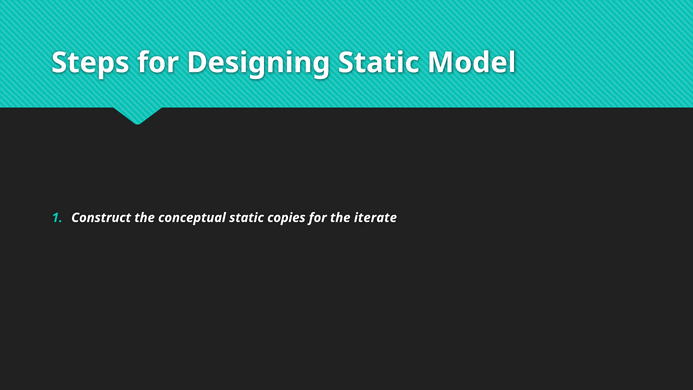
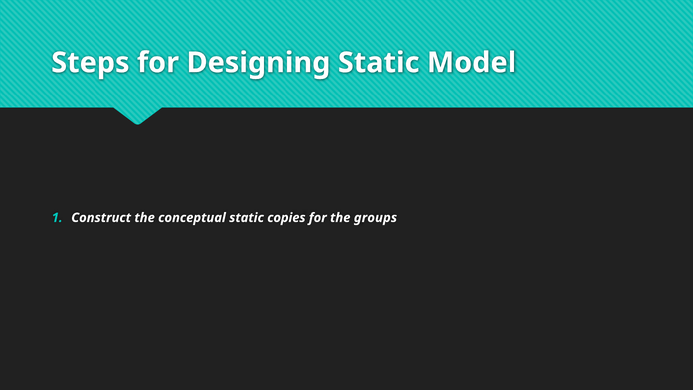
iterate: iterate -> groups (375, 218)
